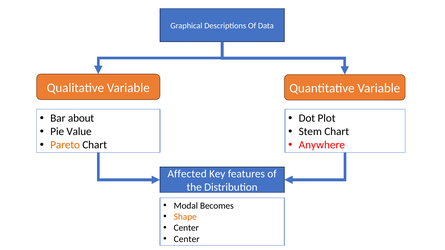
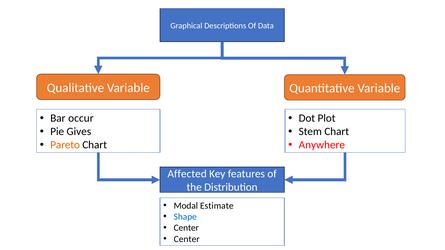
about: about -> occur (81, 118)
Value: Value -> Gives (79, 132)
Becomes: Becomes -> Estimate (217, 206)
Shape colour: orange -> blue (185, 217)
